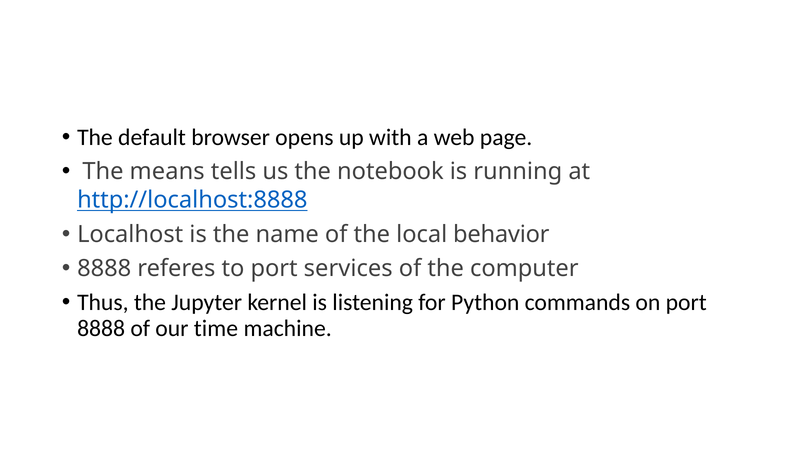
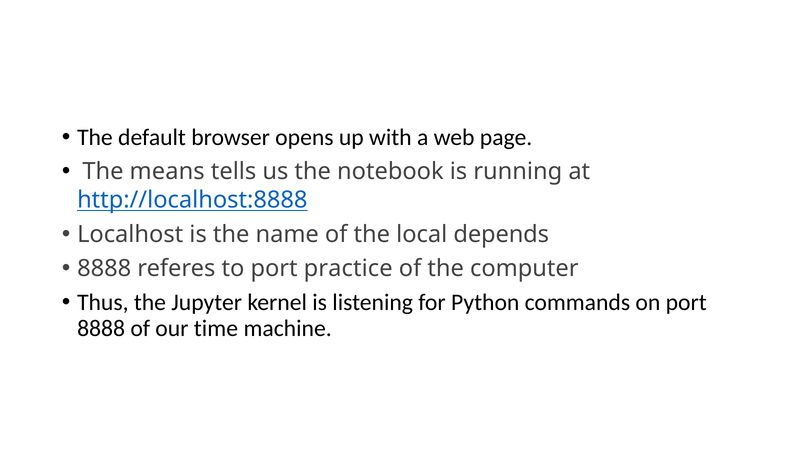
behavior: behavior -> depends (501, 234)
services: services -> practice (348, 268)
